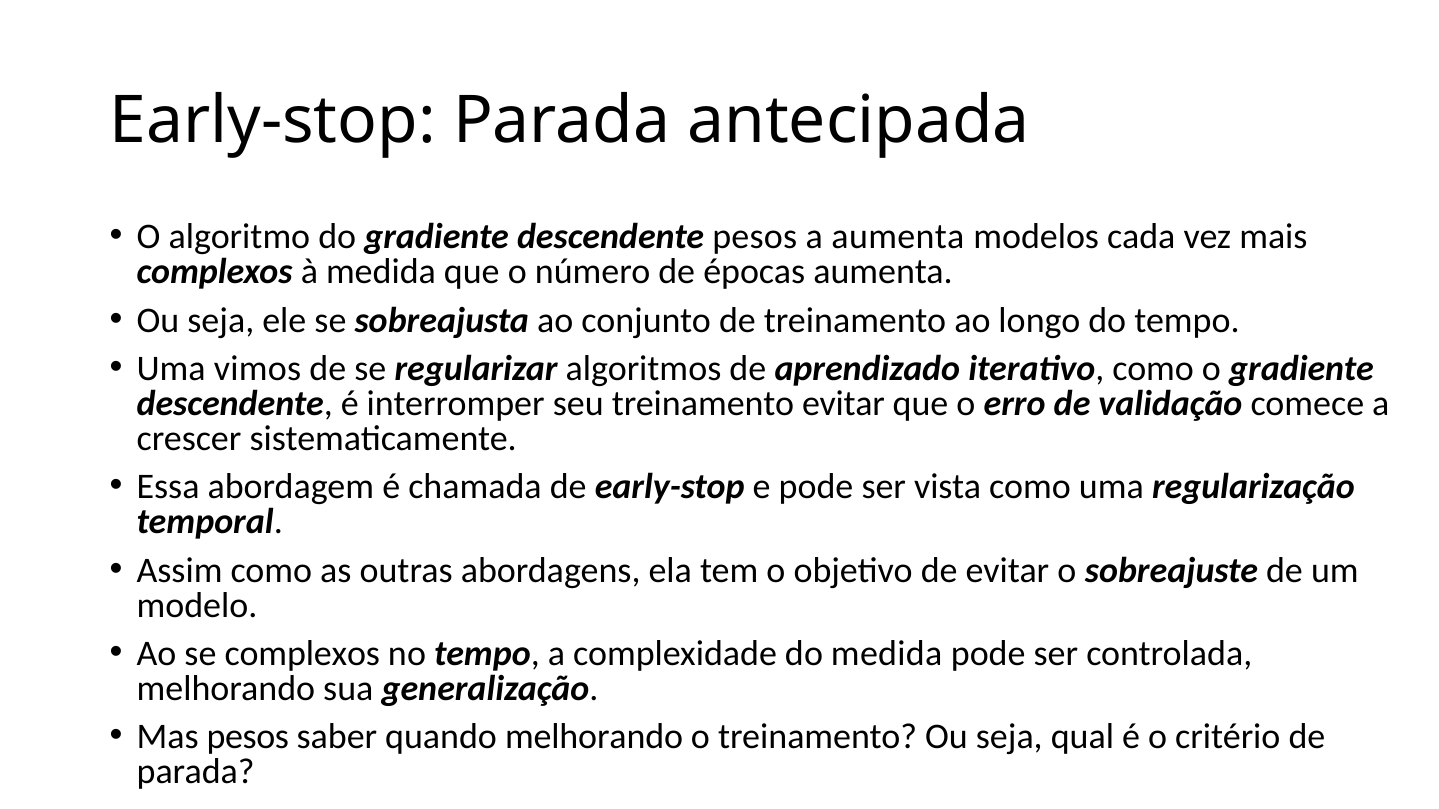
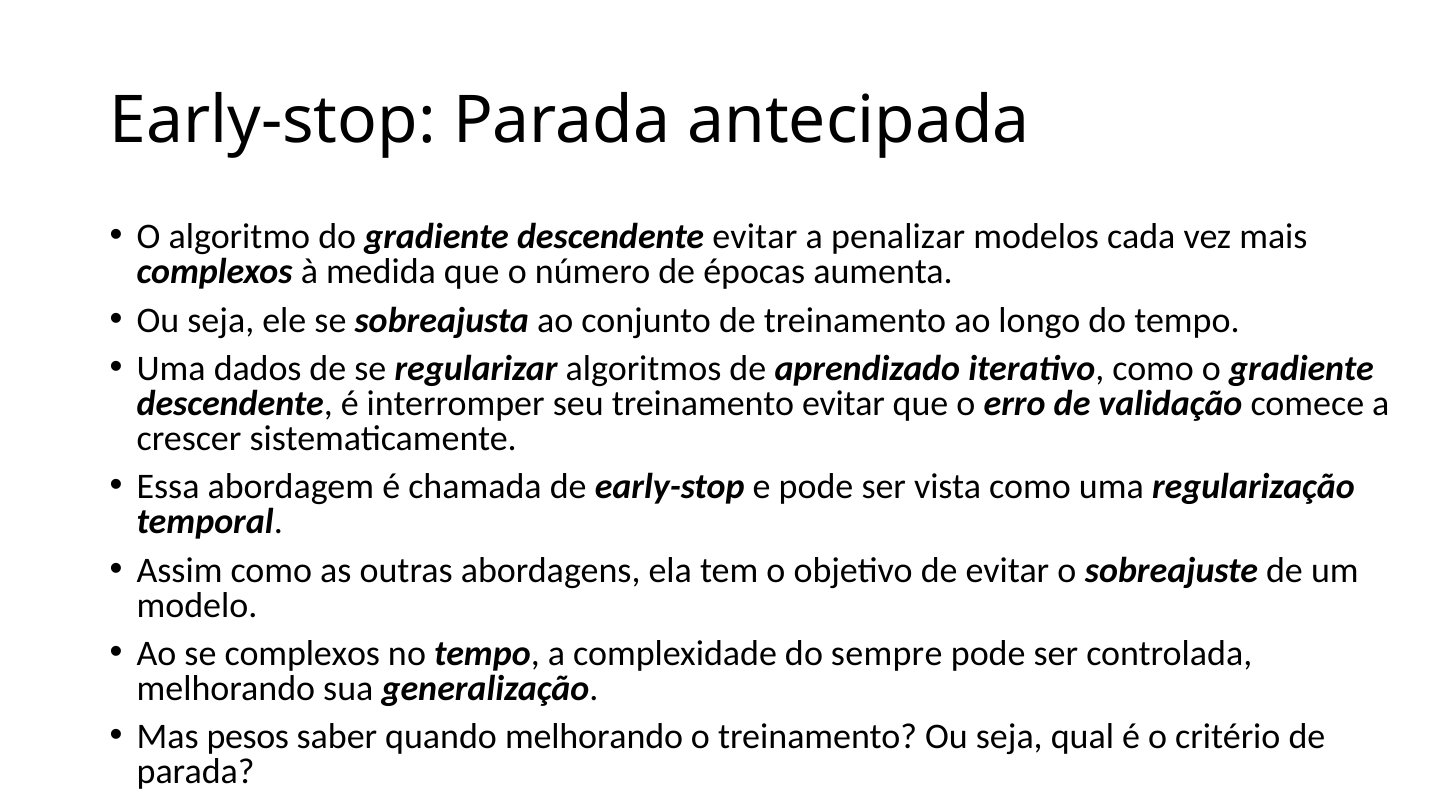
descendente pesos: pesos -> evitar (755, 237)
a aumenta: aumenta -> penalizar (898, 237)
vimos: vimos -> dados (258, 369)
do medida: medida -> sempre (887, 654)
